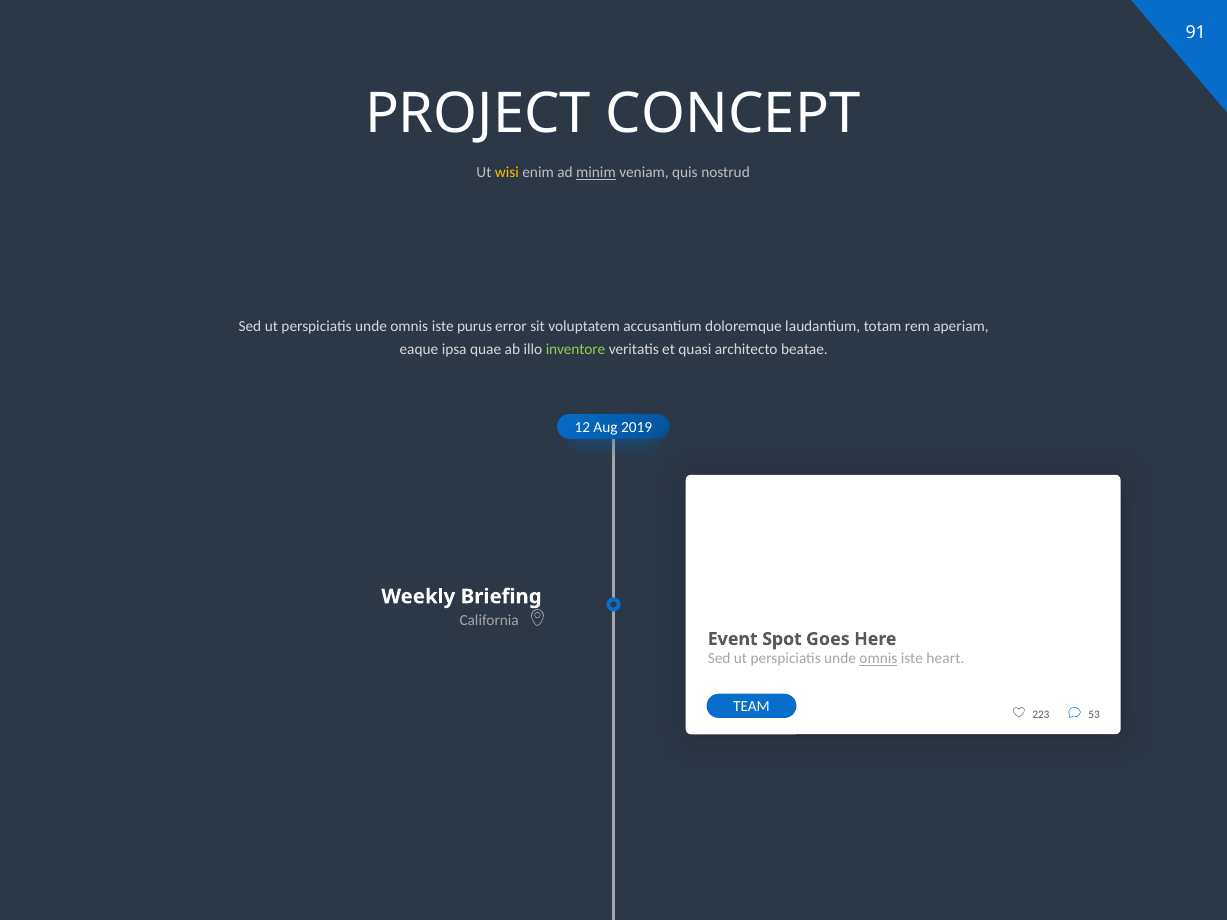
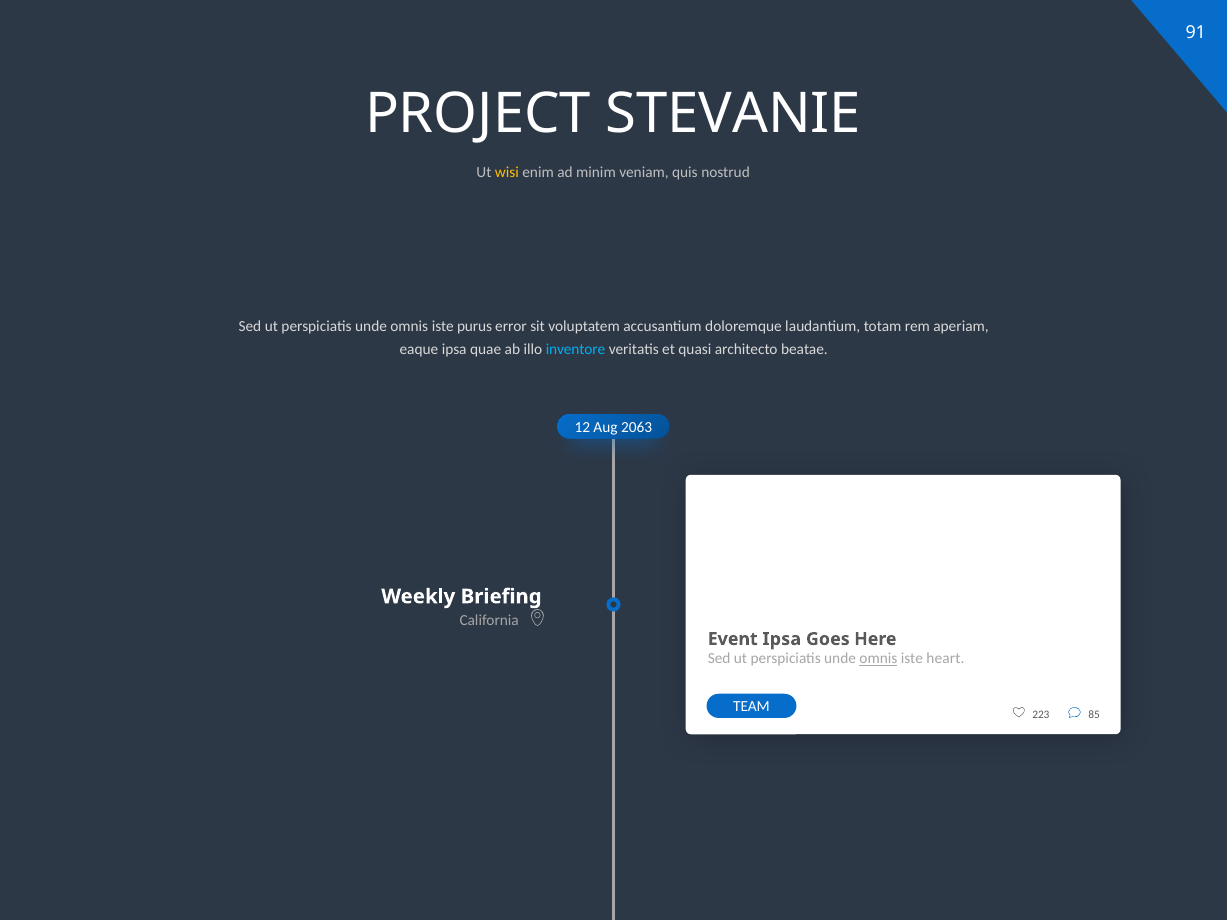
CONCEPT: CONCEPT -> STEVANIE (733, 114)
minim underline: present -> none (596, 173)
inventore colour: light green -> light blue (576, 349)
2019: 2019 -> 2063 (637, 428)
Event Spot: Spot -> Ipsa (782, 639)
53: 53 -> 85 (1094, 714)
